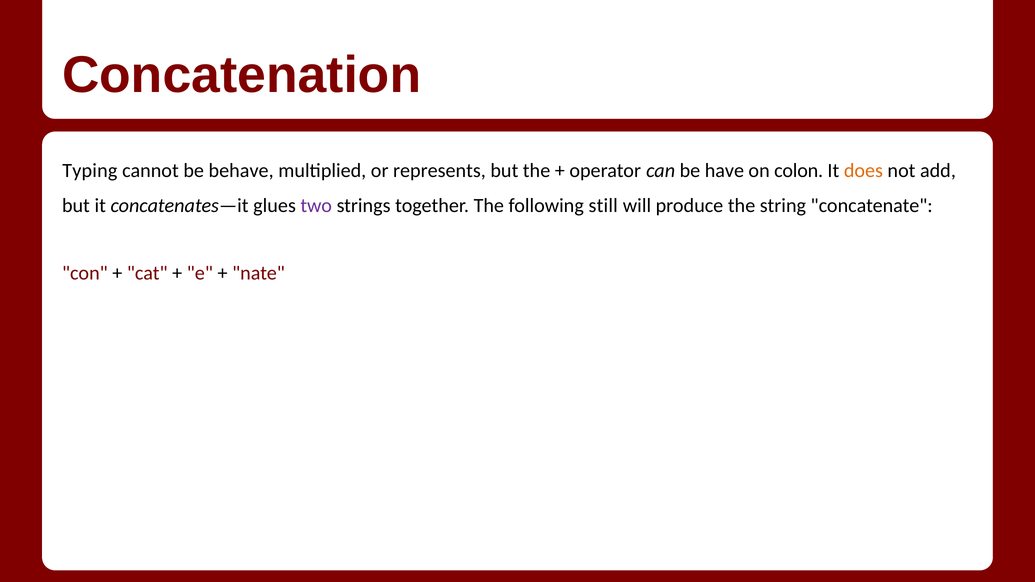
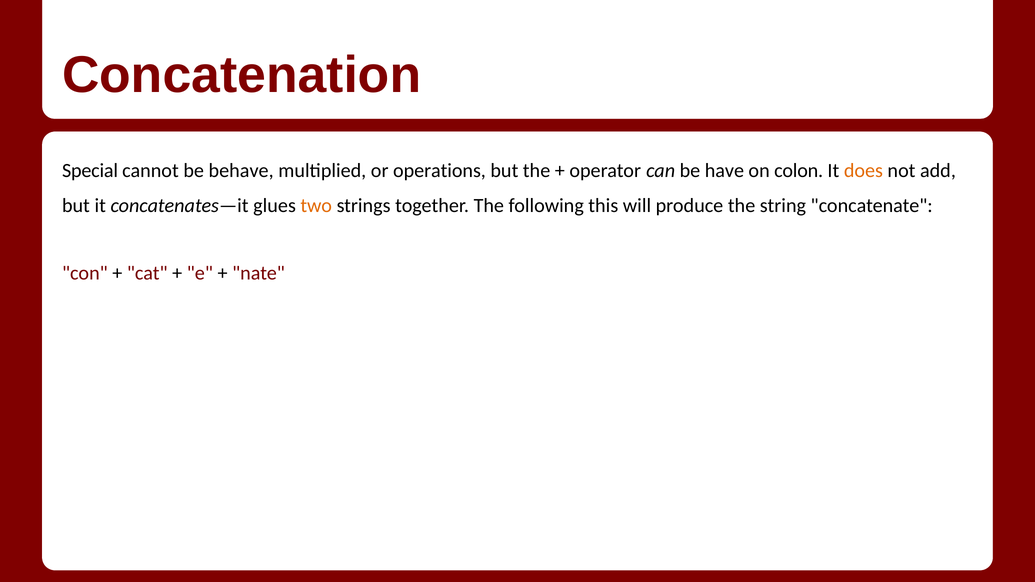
Typing: Typing -> Special (90, 171)
represents: represents -> operations (439, 171)
two colour: purple -> orange (316, 206)
still: still -> this (603, 206)
